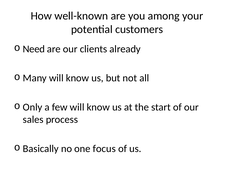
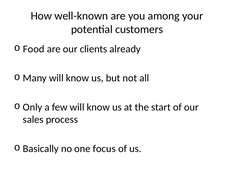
Need: Need -> Food (34, 49)
